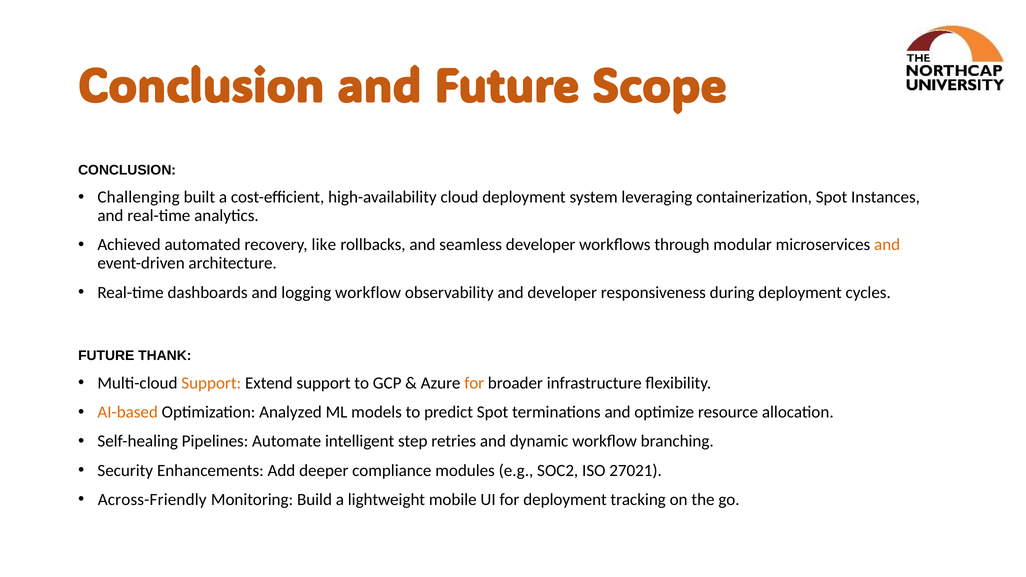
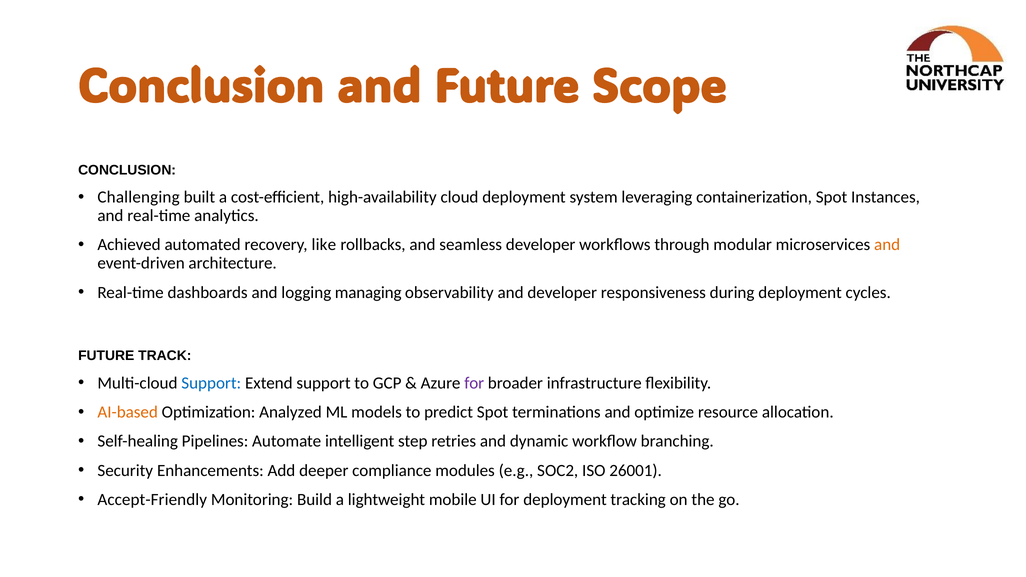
logging workflow: workflow -> managing (368, 292)
THANK: THANK -> TRACK (165, 356)
Support colour: orange -> blue (211, 383)
for colour: orange -> purple (474, 383)
27021: 27021 -> 26001 (636, 471)
Across-Friendly: Across-Friendly -> Accept-Friendly (152, 500)
